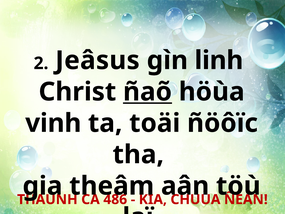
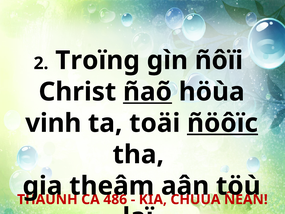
Jeâsus: Jeâsus -> Troïng (98, 60)
linh: linh -> ñôïi (219, 60)
ñöôïc underline: none -> present (223, 123)
